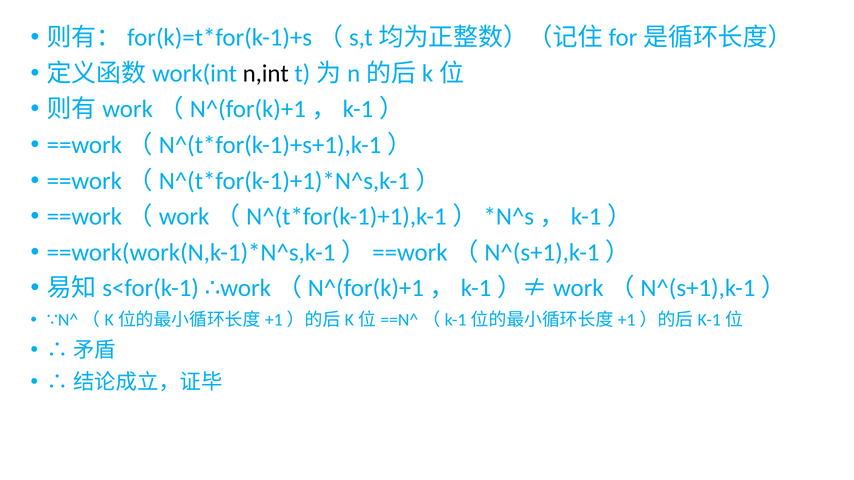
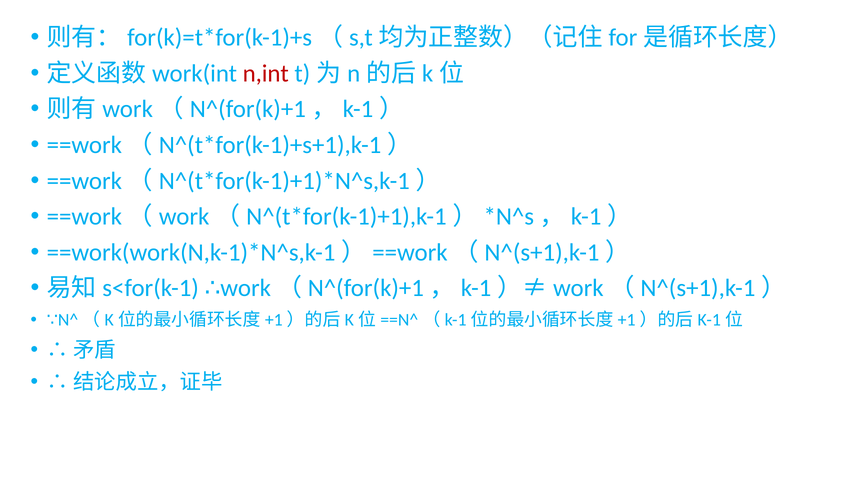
n,int colour: black -> red (266, 74)
